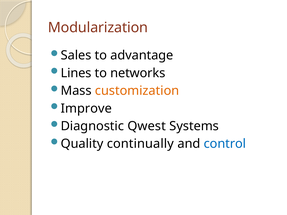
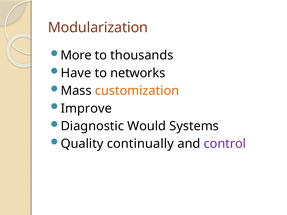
Sales: Sales -> More (76, 55)
advantage: advantage -> thousands (142, 55)
Lines: Lines -> Have (76, 73)
Qwest: Qwest -> Would (147, 126)
control colour: blue -> purple (225, 144)
